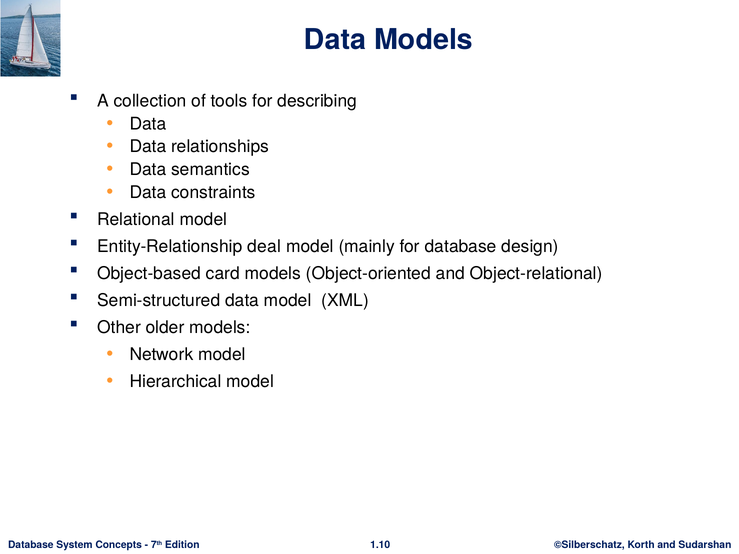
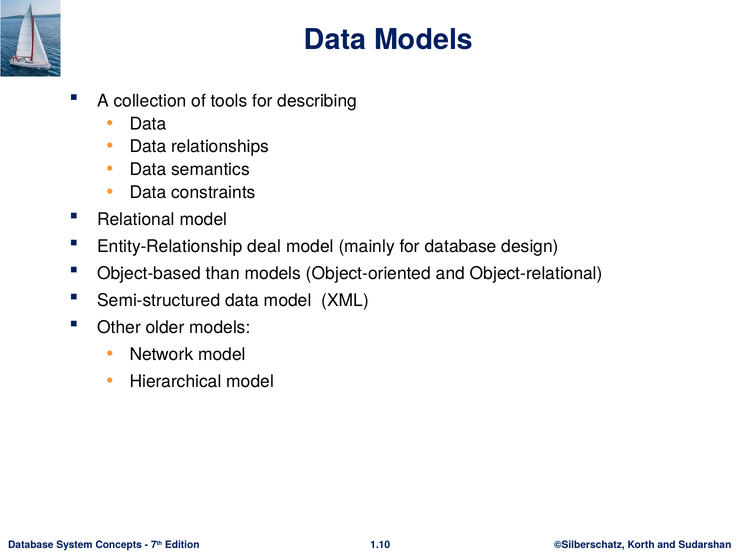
card: card -> than (223, 273)
